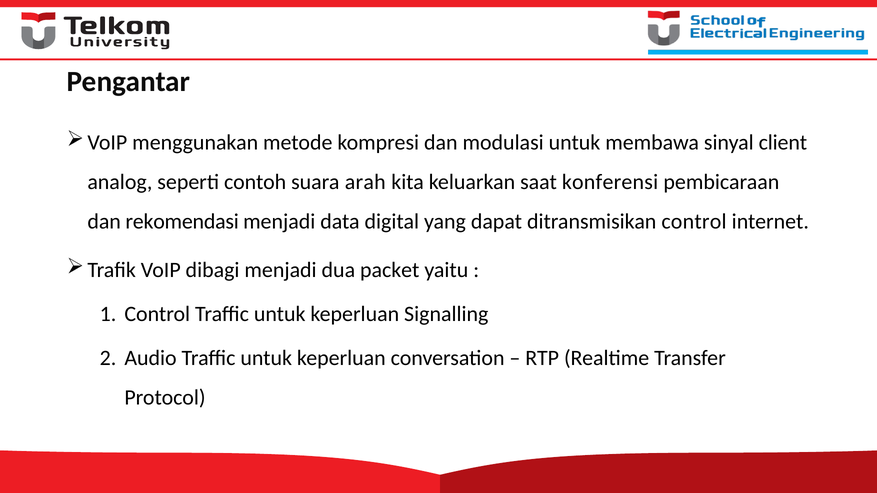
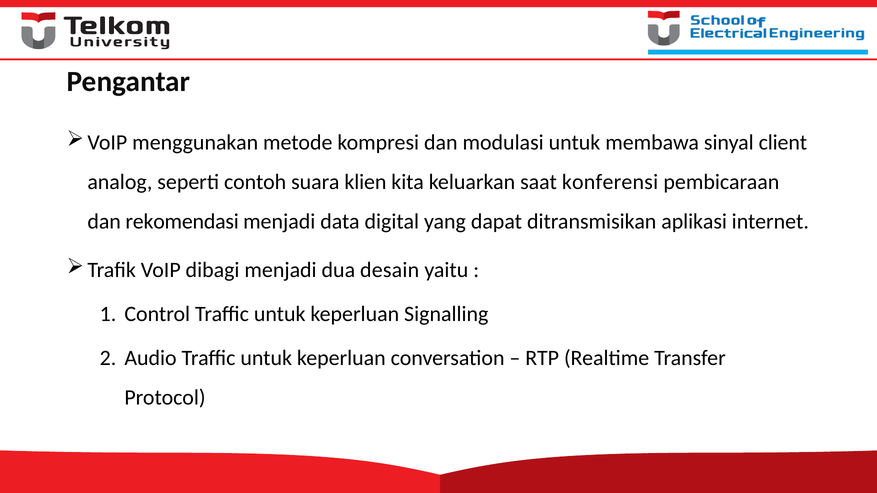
arah: arah -> klien (365, 182)
ditransmisikan control: control -> aplikasi (694, 222)
packet: packet -> desain (390, 270)
